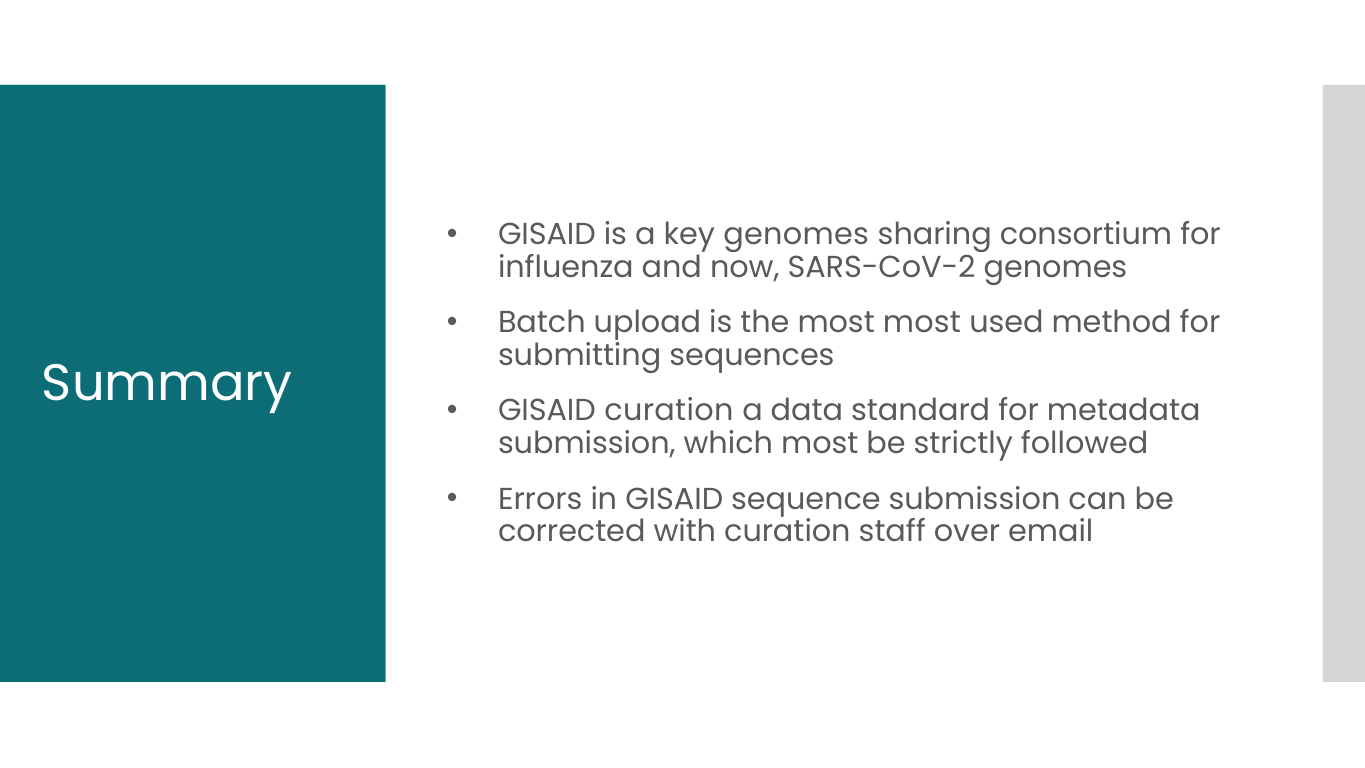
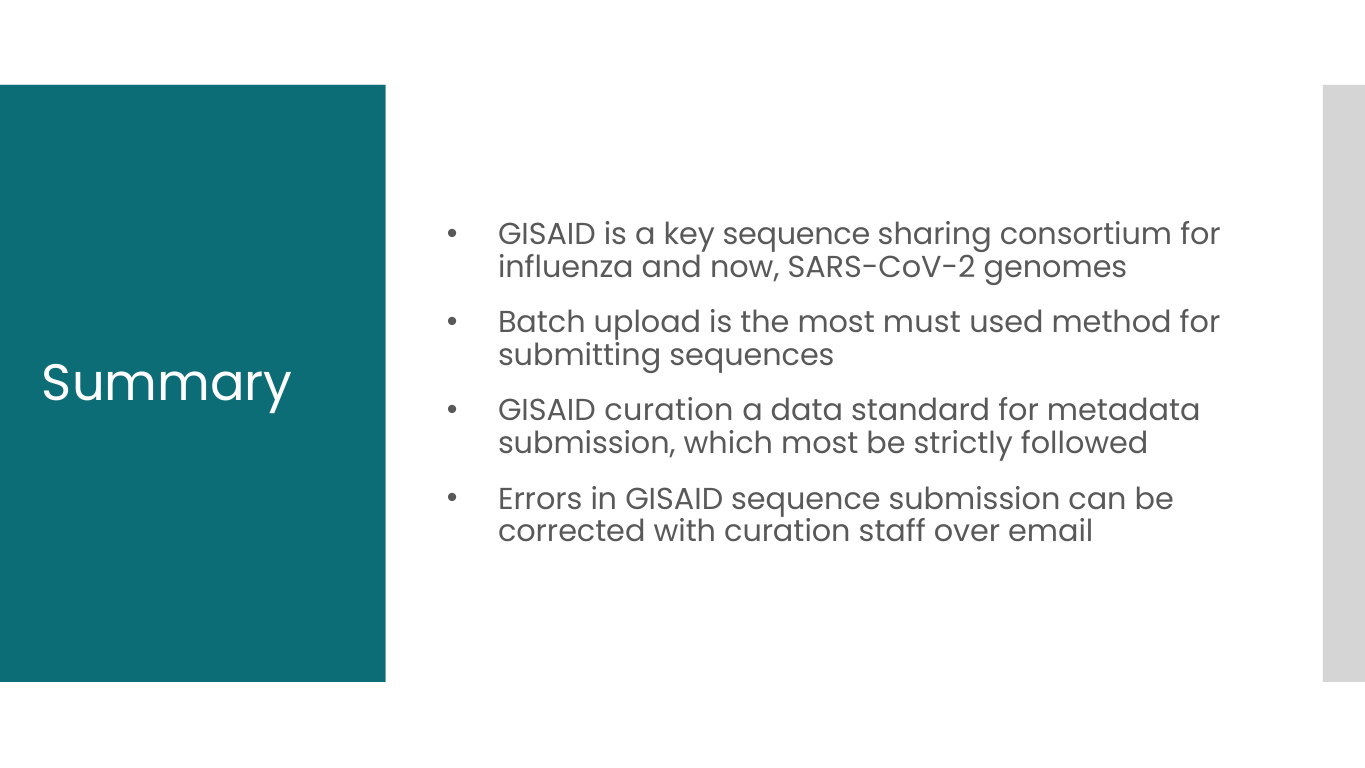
key genomes: genomes -> sequence (796, 235)
most most: most -> must (922, 323)
